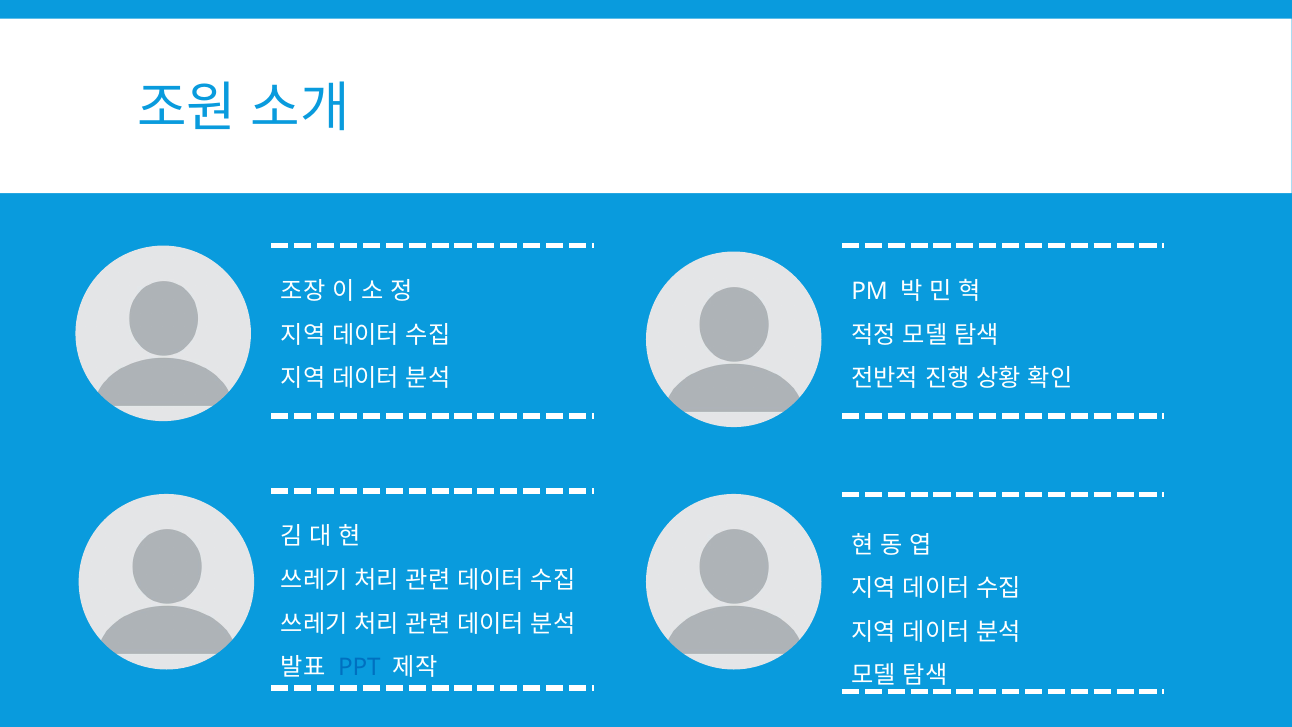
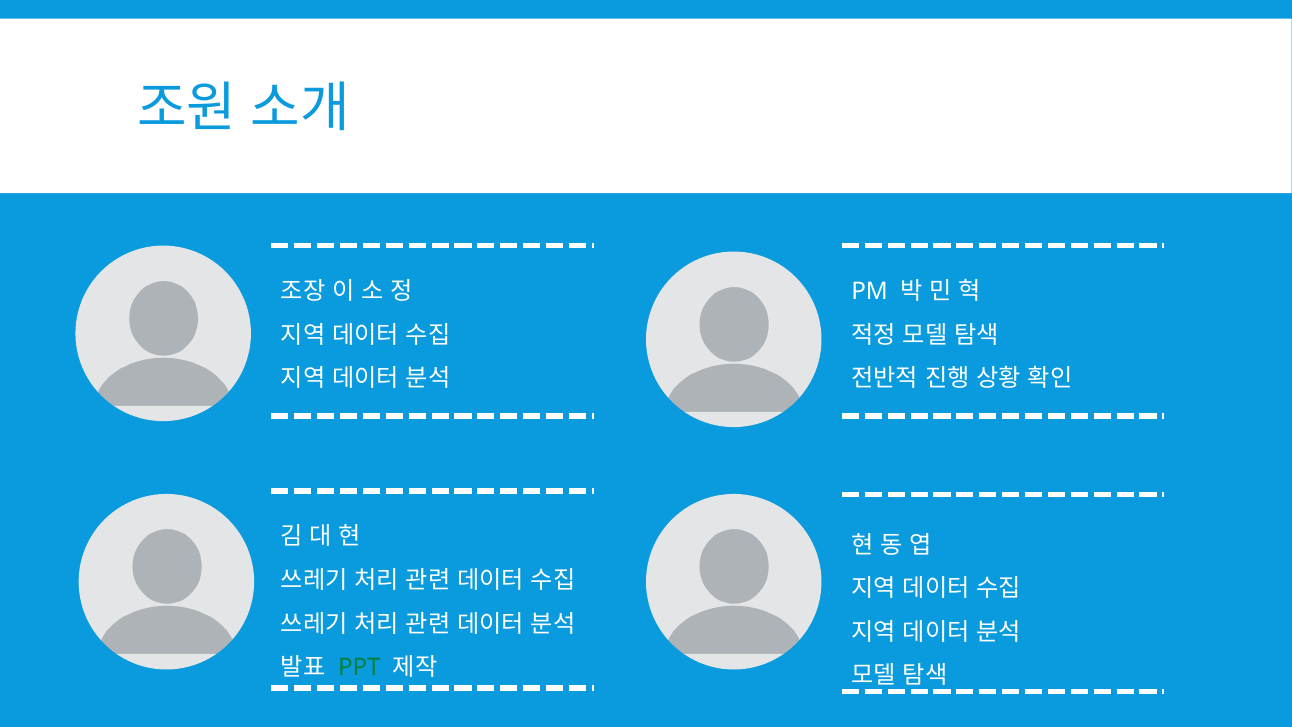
PPT colour: blue -> green (359, 667)
